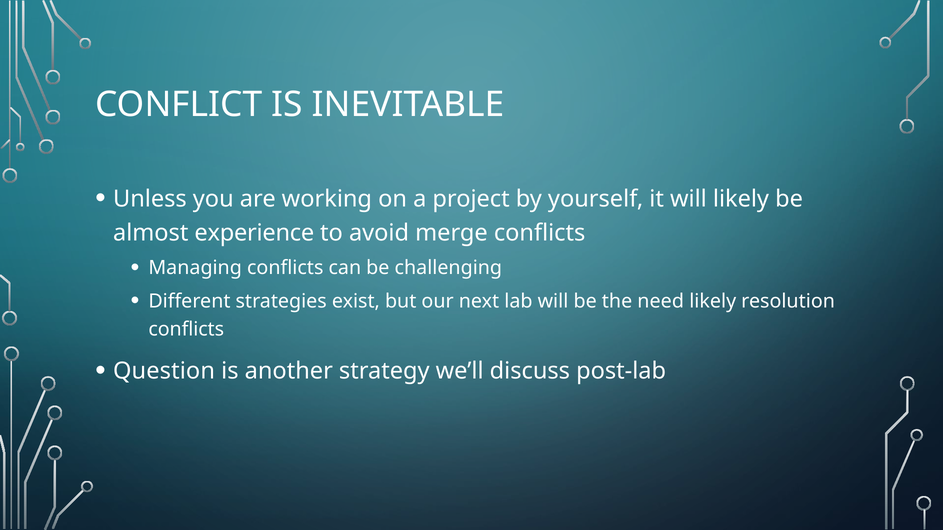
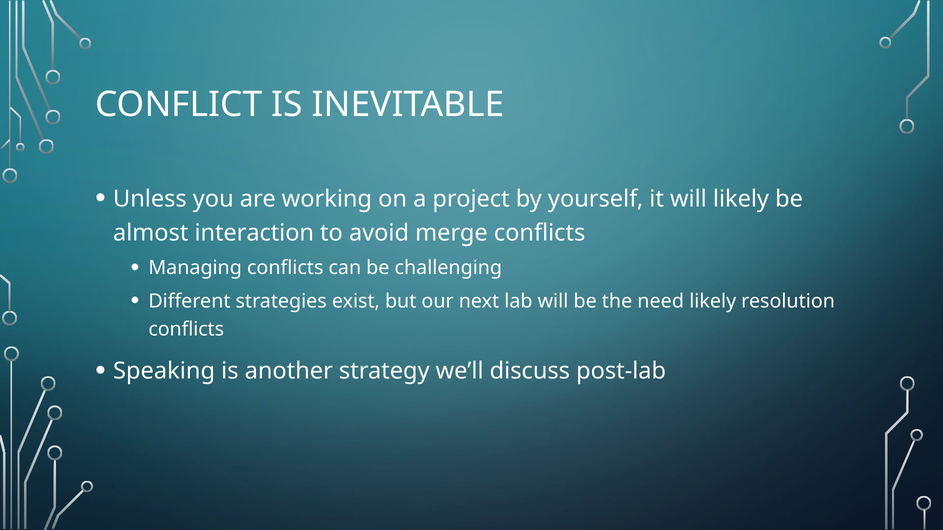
experience: experience -> interaction (254, 233)
Question: Question -> Speaking (164, 371)
